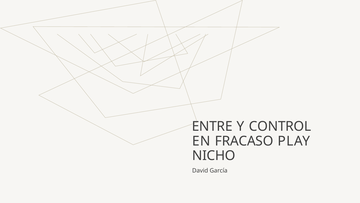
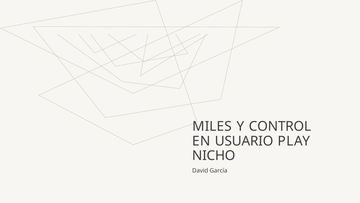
ENTRE: ENTRE -> MILES (212, 126)
FRACASO: FRACASO -> USUARIO (244, 141)
